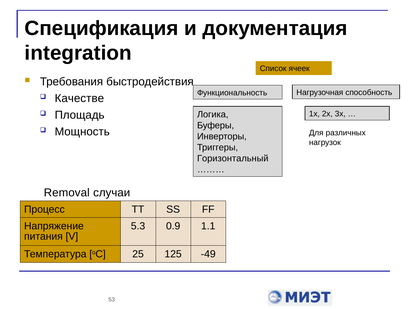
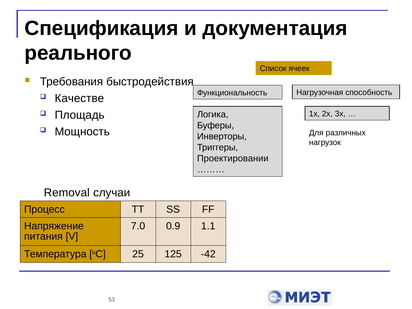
integration: integration -> реального (78, 53)
Горизонтальный: Горизонтальный -> Проектировании (233, 159)
5.3: 5.3 -> 7.0 (138, 226)
-49: -49 -> -42 (208, 254)
